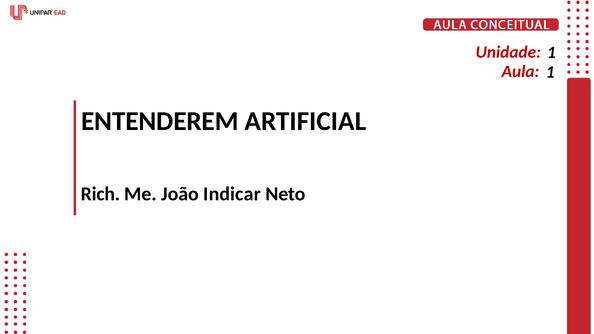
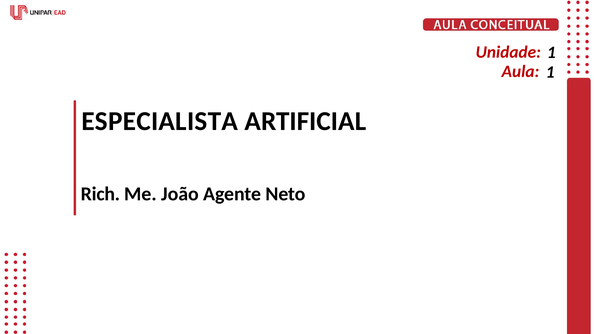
ENTENDEREM: ENTENDEREM -> ESPECIALISTA (160, 121)
Indicar: Indicar -> Agente (232, 194)
